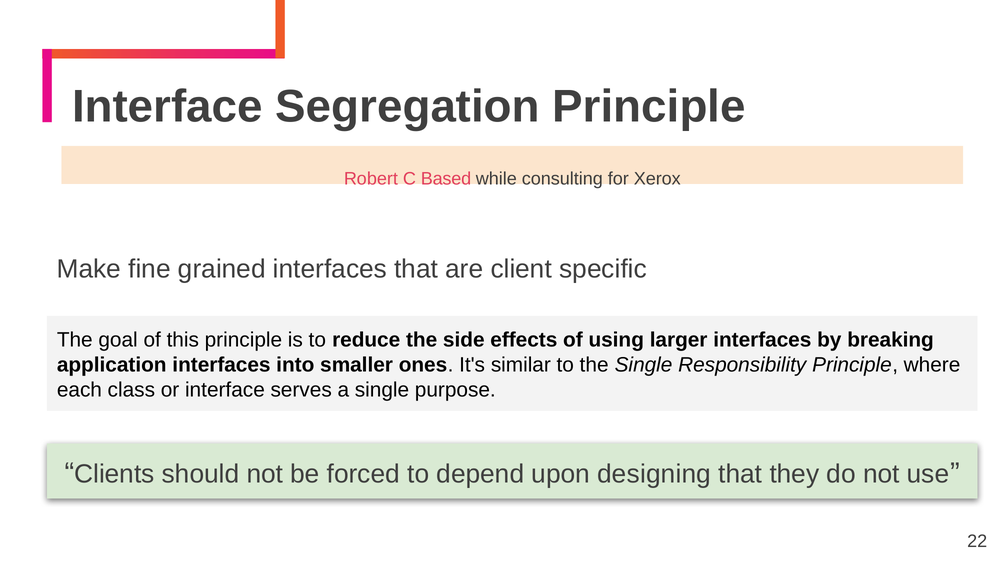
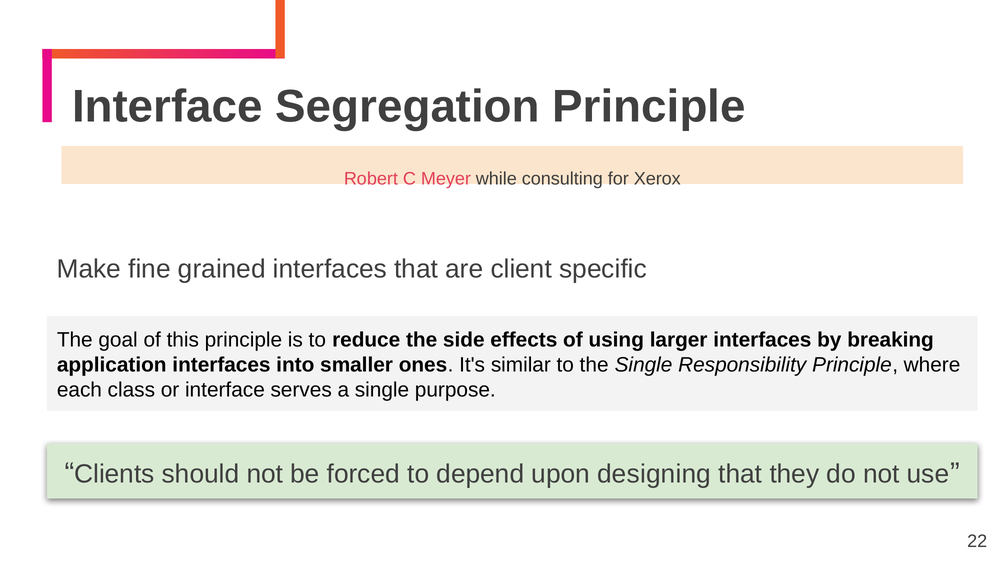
Based: Based -> Meyer (446, 179)
